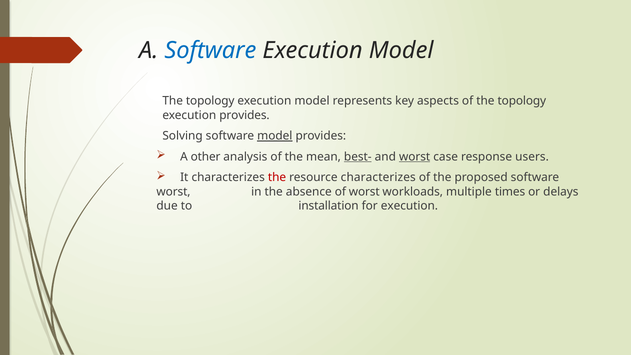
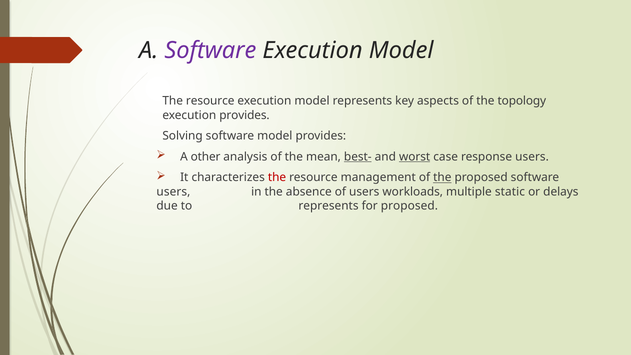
Software colour: blue -> purple (210, 51)
topology: topology -> resource (210, 101)
model underline: present -> none (275, 136)
resource characterizes: characterizes -> management (378, 178)
the underline: none -> present (442, 178)
worst: worst -> users (173, 192)
of worst: worst -> users (364, 192)
times: times -> static (510, 192)
to installation: installation -> represents (329, 206)
for execution: execution -> proposed (409, 206)
